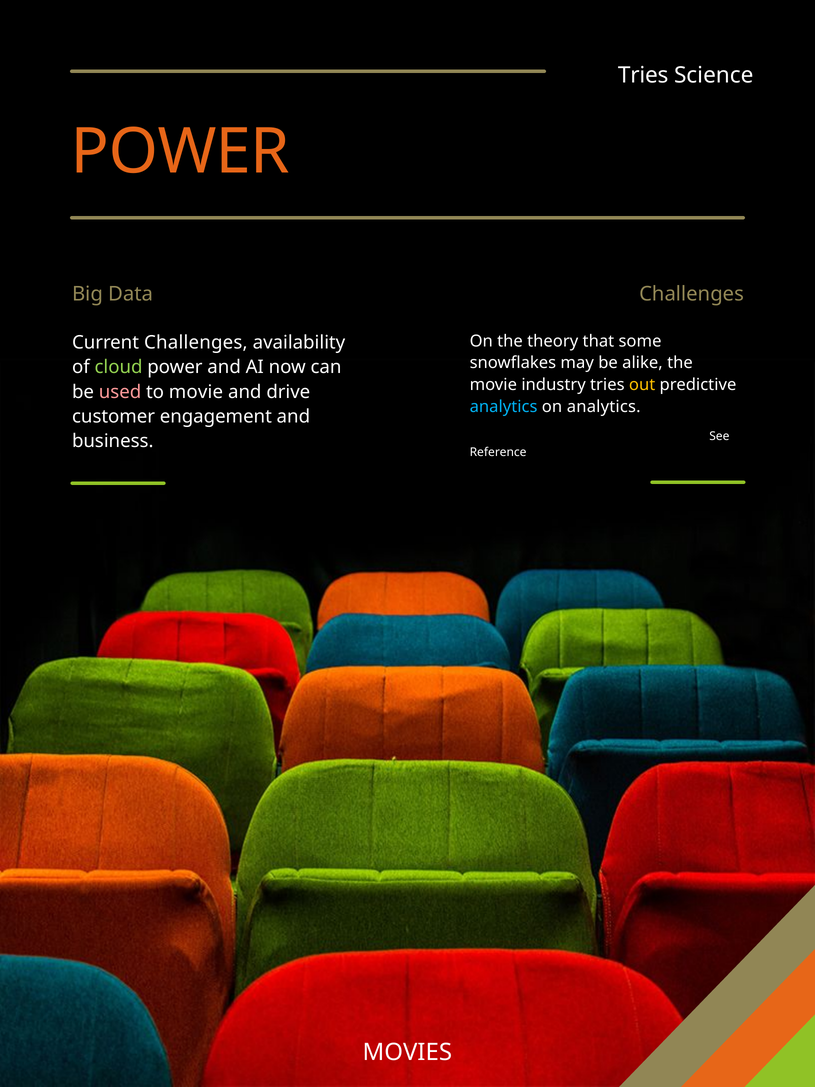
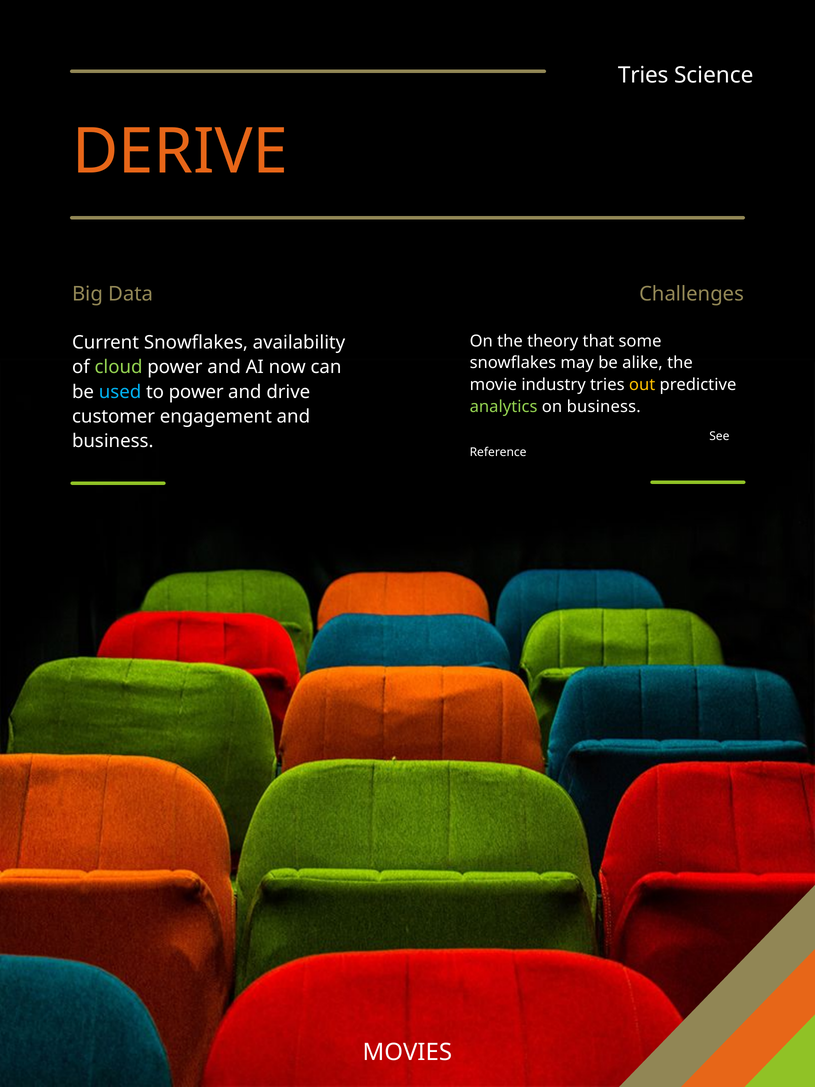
POWER: POWER -> DERIVE (180, 152)
Current Challenges: Challenges -> Snowflakes (196, 343)
used colour: pink -> light blue (120, 392)
to movie: movie -> power (196, 392)
analytics colour: light blue -> light green (504, 407)
on analytics: analytics -> business (604, 407)
